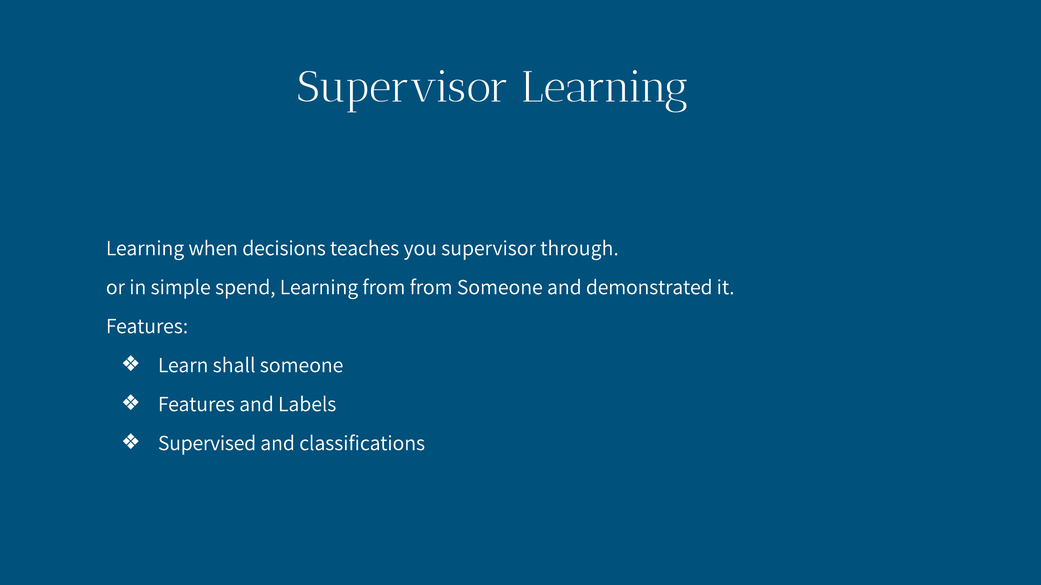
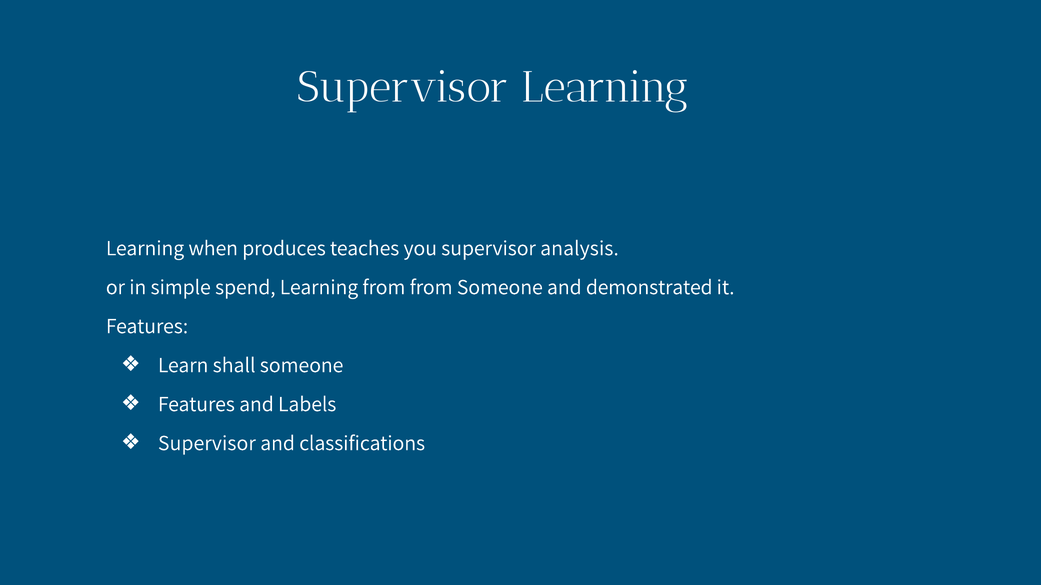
decisions: decisions -> produces (284, 248)
through: through -> analysis (579, 248)
Supervised: Supervised -> Supervisor (207, 443)
